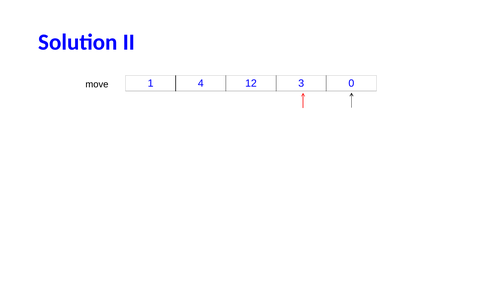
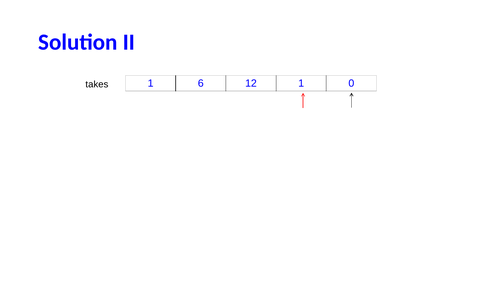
4: 4 -> 6 (201, 83)
12 3: 3 -> 1 (301, 83)
move: move -> takes (97, 84)
